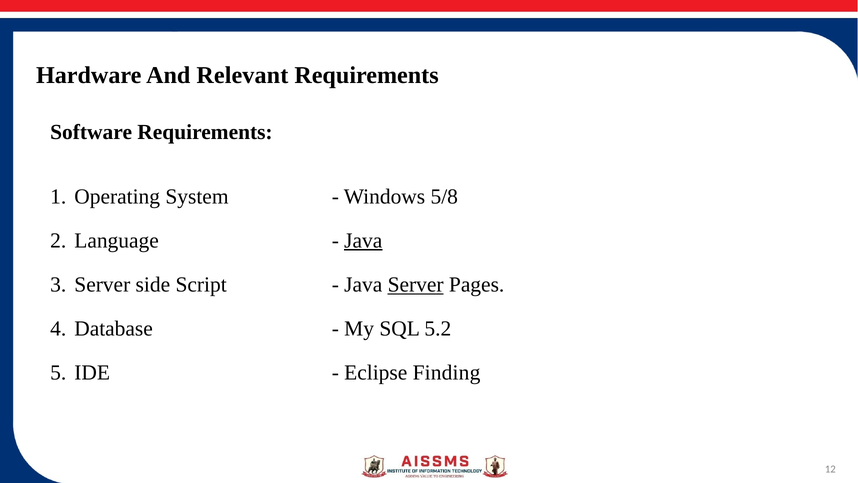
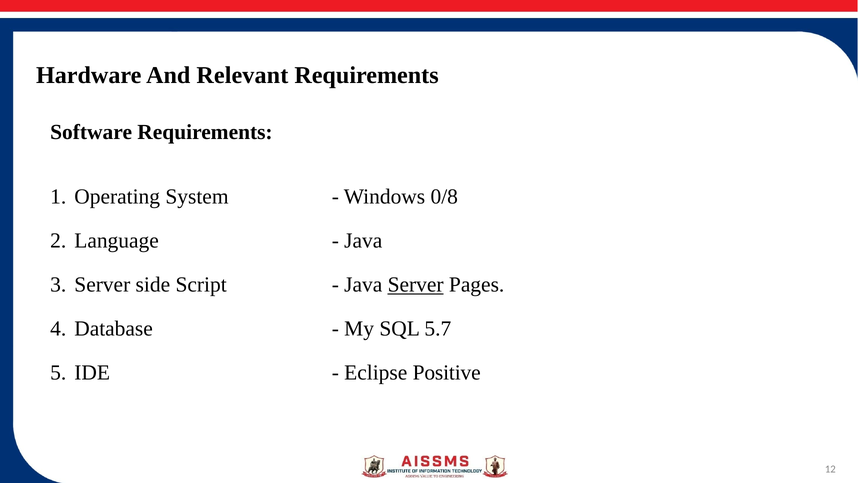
5/8: 5/8 -> 0/8 (444, 196)
Java underline: present -> none (363, 240)
5.2: 5.2 -> 5.7 (438, 328)
Finding: Finding -> Positive (447, 372)
